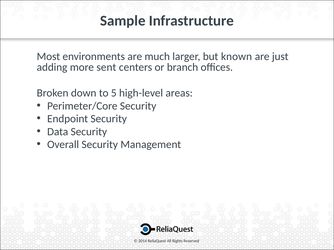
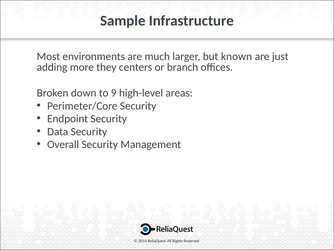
sent: sent -> they (106, 67)
5: 5 -> 9 (114, 93)
